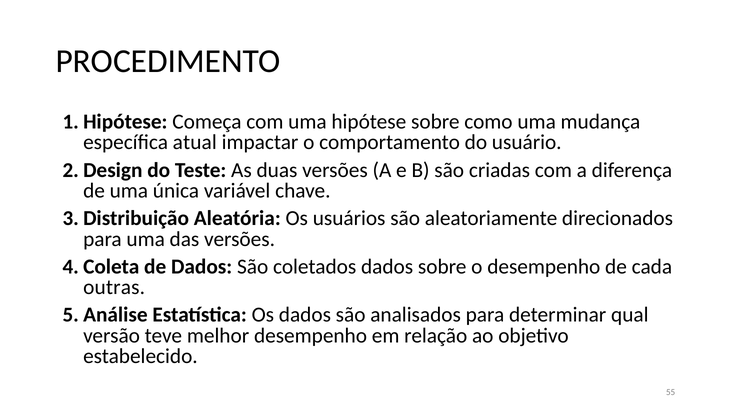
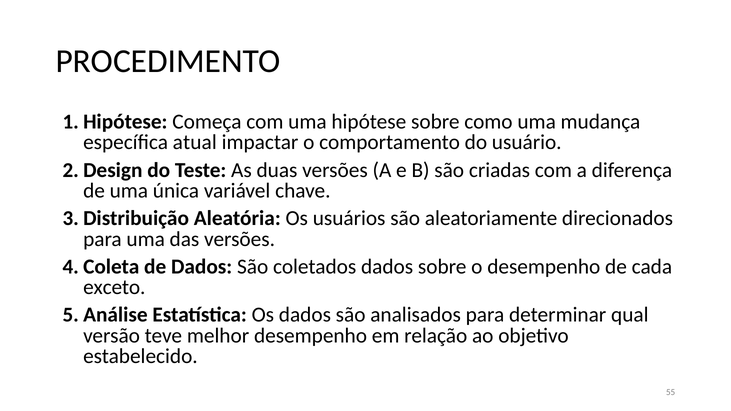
outras: outras -> exceto (114, 287)
